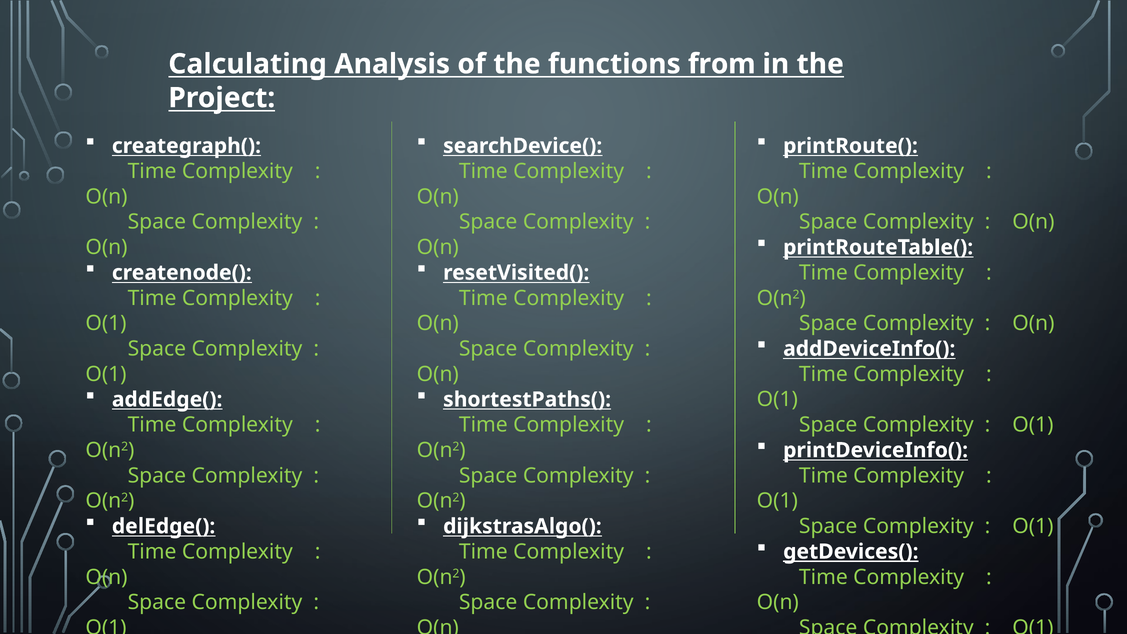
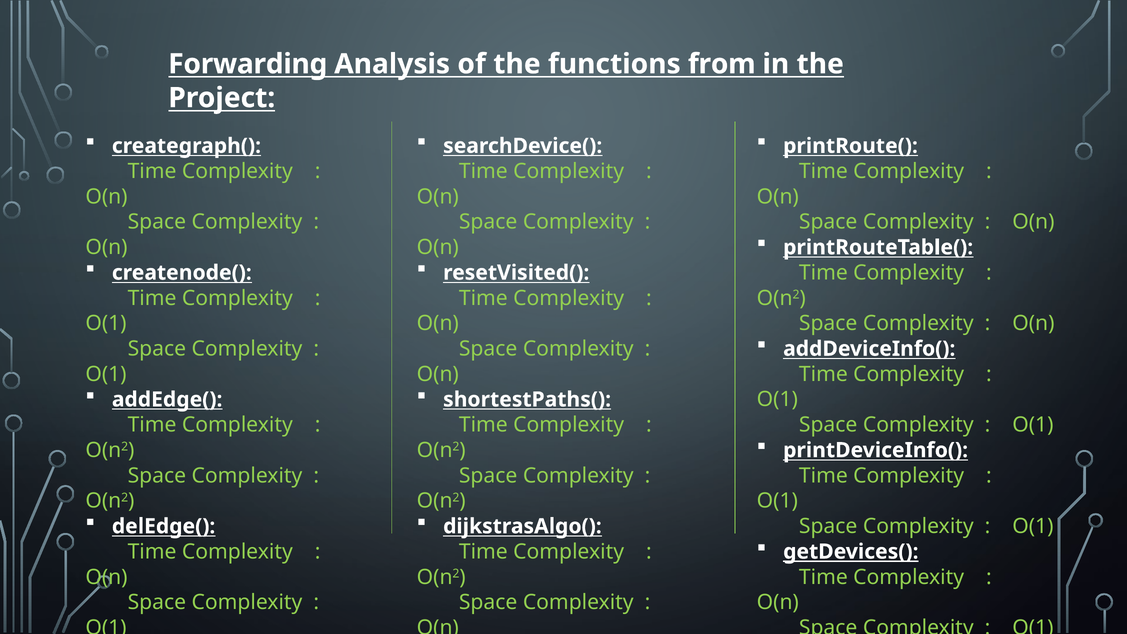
Calculating: Calculating -> Forwarding (248, 64)
